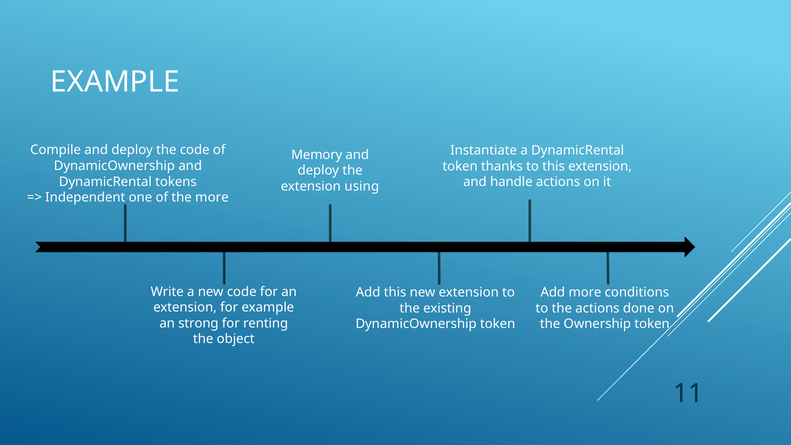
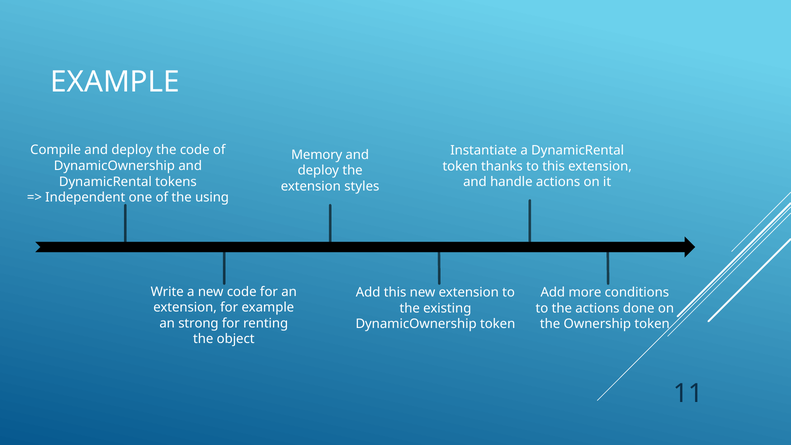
using: using -> styles (362, 186)
the more: more -> using (212, 197)
